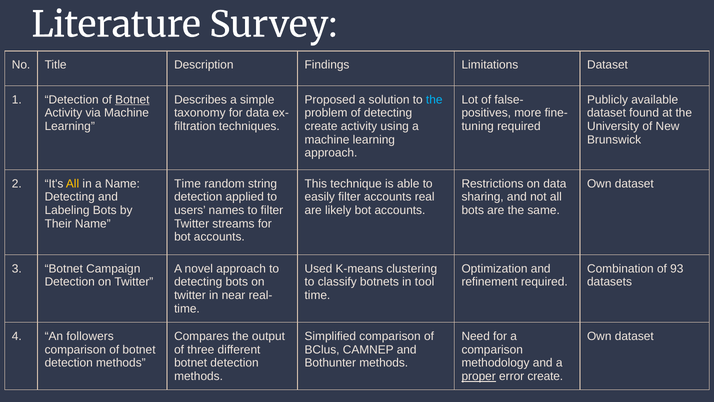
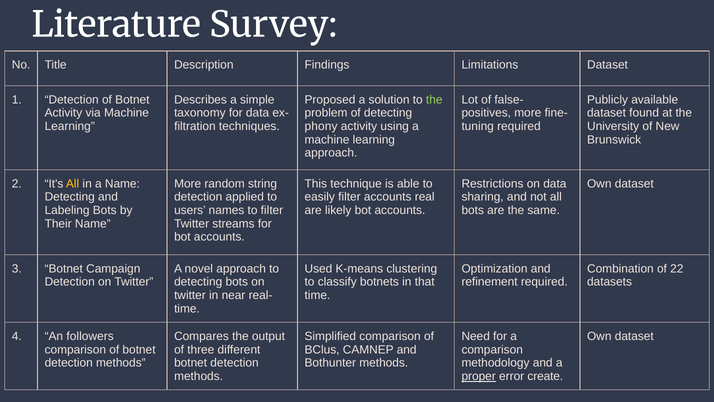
Botnet underline: present -> none (132, 100)
the colour: light blue -> light green (434, 100)
create: create -> phony (321, 126)
Time: Time -> More (188, 184)
93: 93 -> 22 (677, 268)
tool: tool -> that (425, 282)
